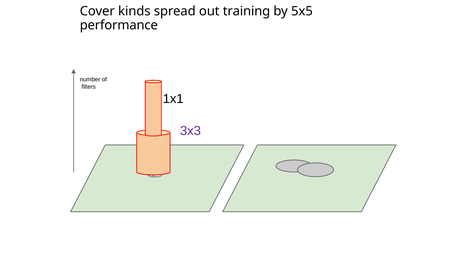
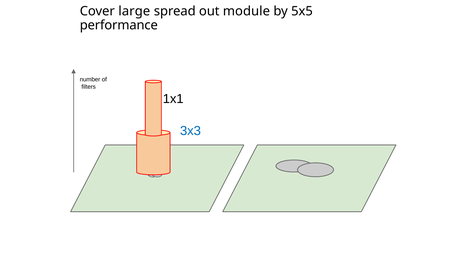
kinds: kinds -> large (134, 11)
training: training -> module (246, 11)
3x3 colour: purple -> blue (190, 131)
